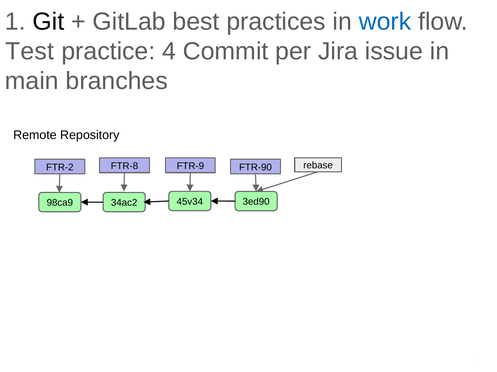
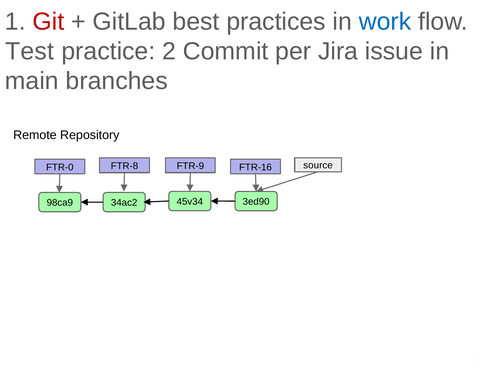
Git colour: black -> red (48, 22)
4: 4 -> 2 (169, 51)
rebase: rebase -> source (318, 166)
FTR-2: FTR-2 -> FTR-0 (60, 168)
FTR-90: FTR-90 -> FTR-16 (255, 168)
